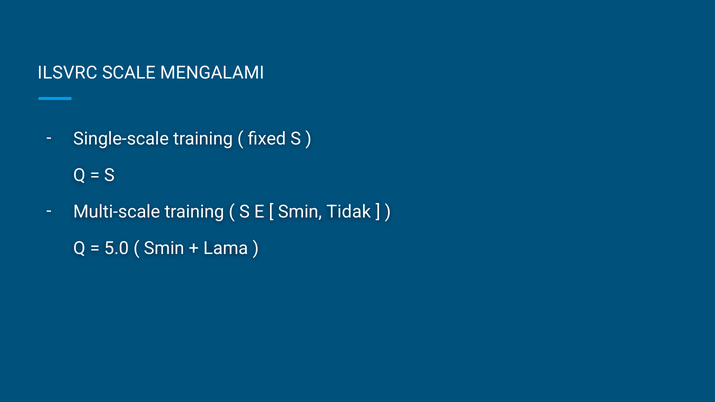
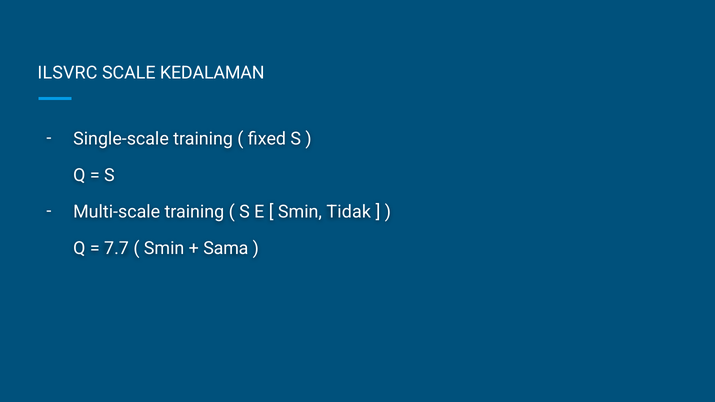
MENGALAMI: MENGALAMI -> KEDALAMAN (212, 73)
5.0: 5.0 -> 7.7 (116, 249)
Lama: Lama -> Sama (226, 249)
